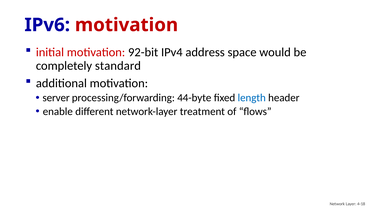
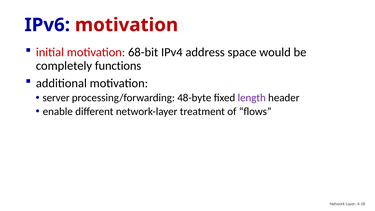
92-bit: 92-bit -> 68-bit (143, 52)
standard: standard -> functions (118, 66)
44-byte: 44-byte -> 48-byte (194, 98)
length colour: blue -> purple (252, 98)
